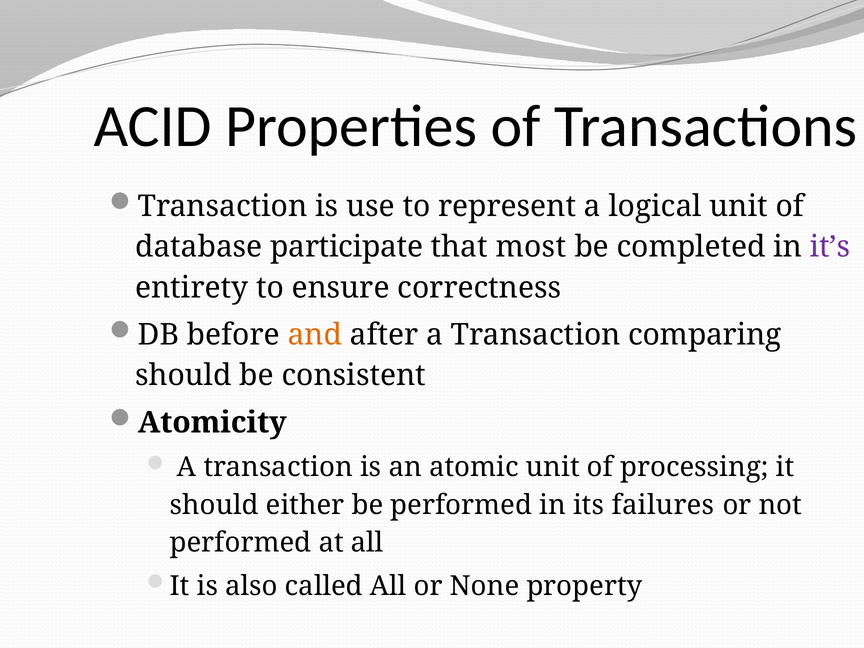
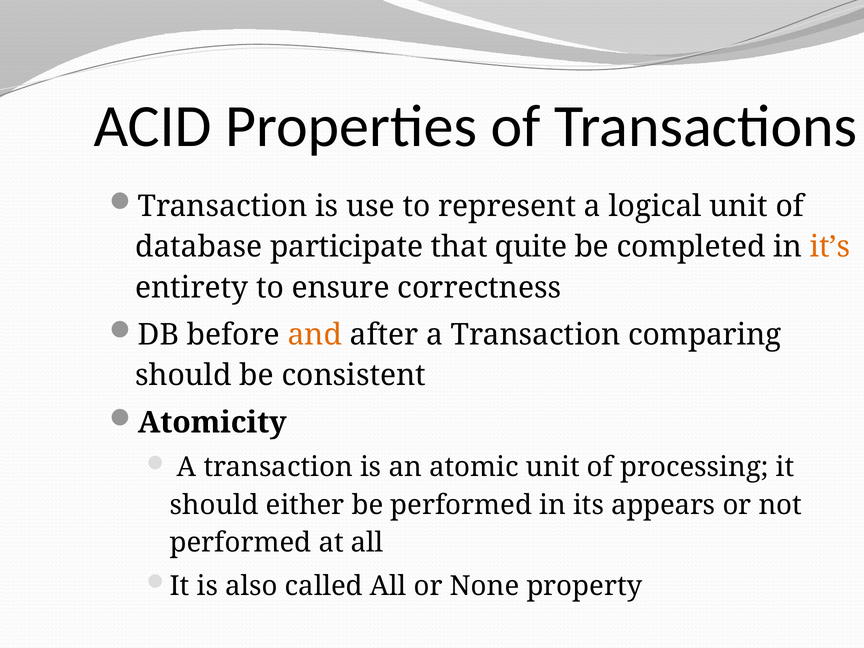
most: most -> quite (531, 247)
it’s colour: purple -> orange (830, 247)
failures: failures -> appears (663, 505)
